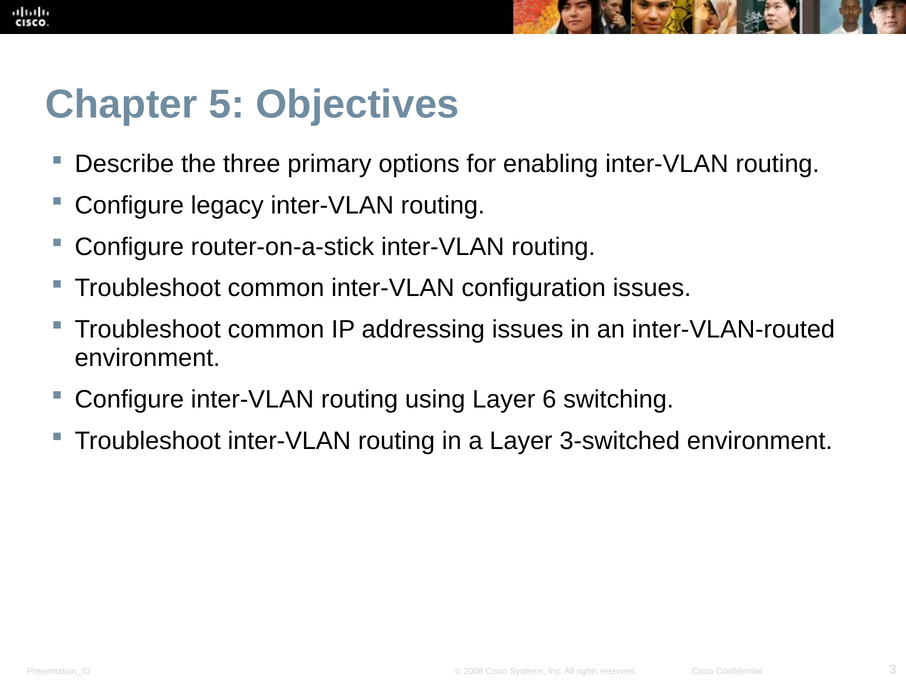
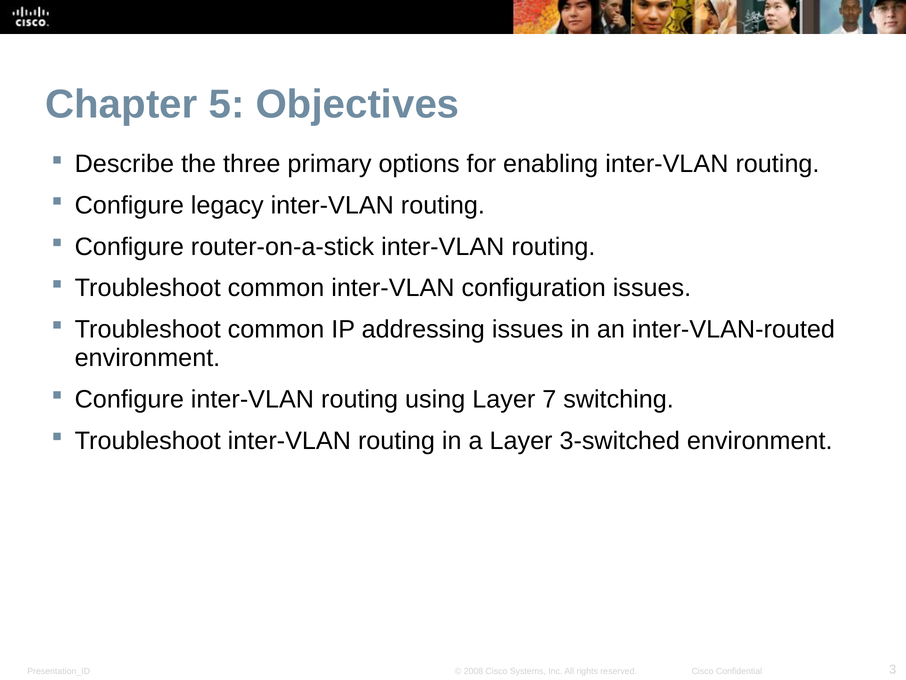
6: 6 -> 7 (549, 399)
